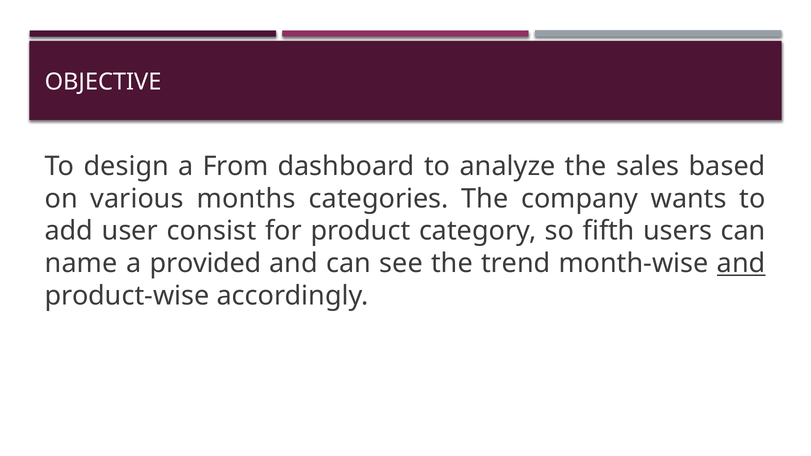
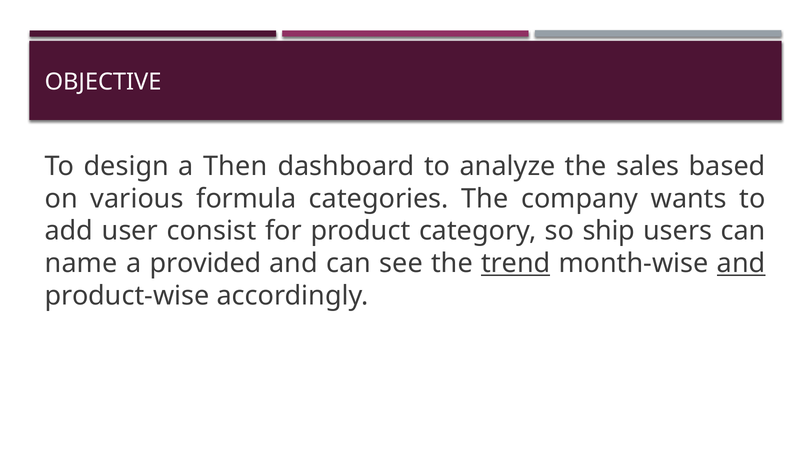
From: From -> Then (235, 166)
months: months -> formula (246, 199)
fifth: fifth -> ship (609, 231)
trend underline: none -> present (516, 264)
